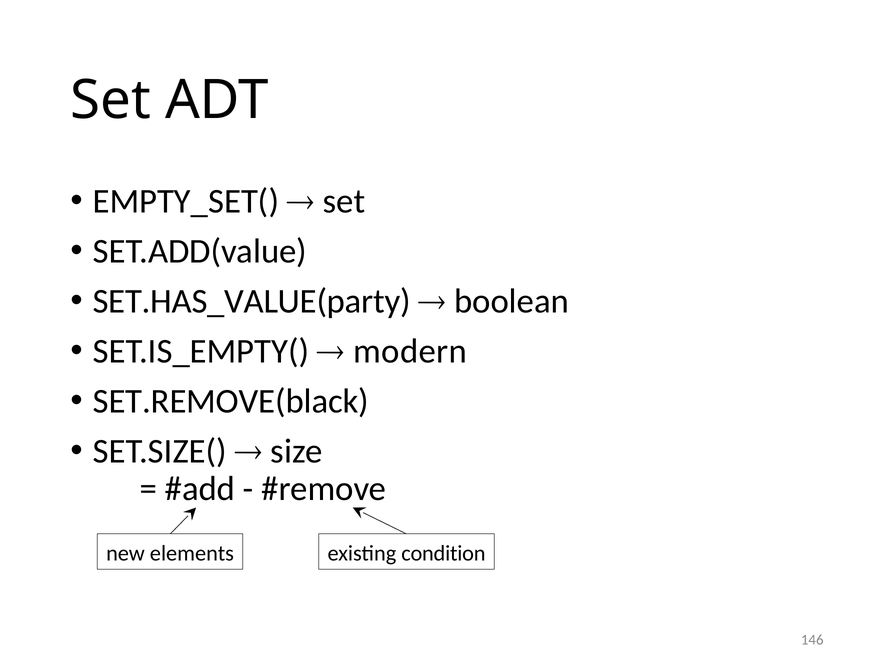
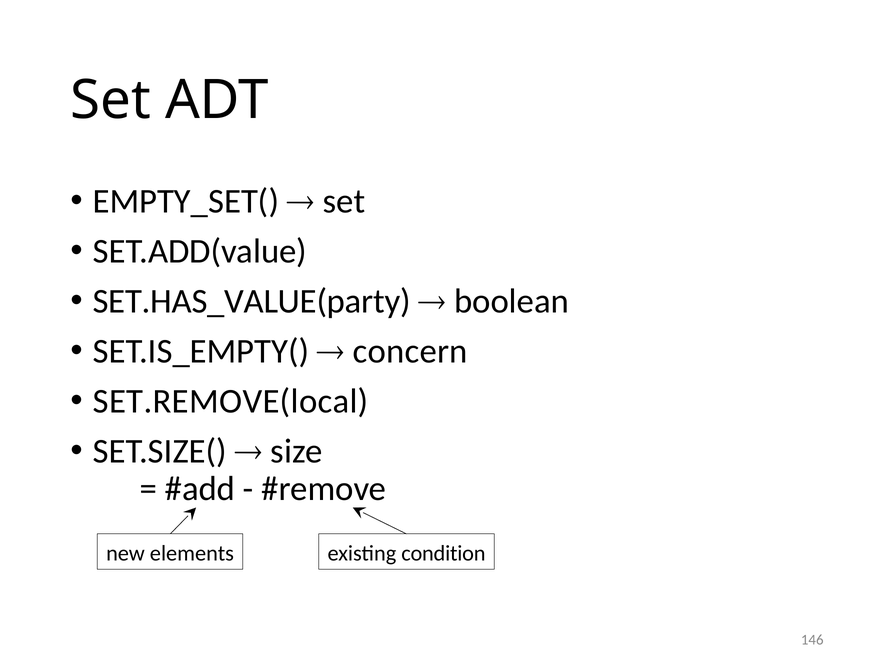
modern: modern -> concern (410, 351)
SET.REMOVE(black: SET.REMOVE(black -> SET.REMOVE(local (231, 401)
